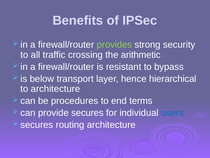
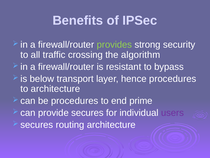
arithmetic: arithmetic -> algorithm (141, 55)
hence hierarchical: hierarchical -> procedures (173, 79)
terms: terms -> prime (141, 101)
users colour: blue -> purple (172, 113)
